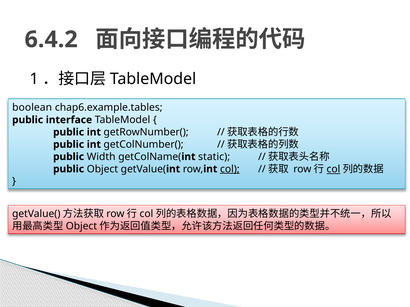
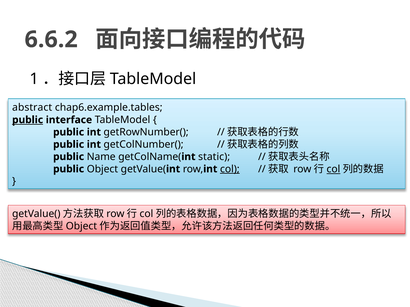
6.4.2: 6.4.2 -> 6.6.2 (51, 40)
boolean: boolean -> abstract (32, 108)
public underline: none -> present (28, 120)
Width: Width -> Name (101, 157)
